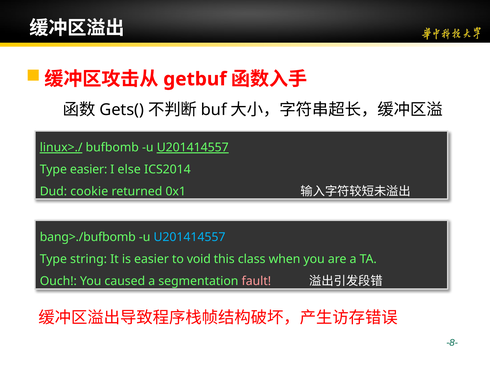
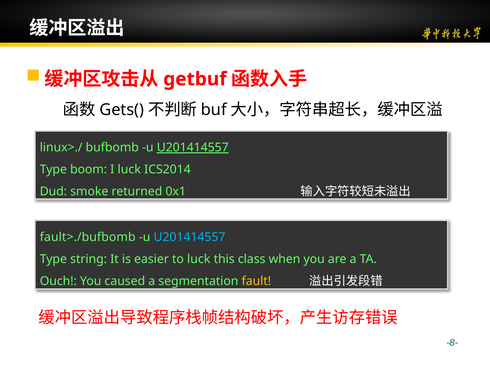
linux>./ underline: present -> none (61, 148)
Type easier: easier -> boom (89, 170)
I else: else -> luck (129, 170)
cookie: cookie -> smoke (89, 192)
bang>./bufbomb: bang>./bufbomb -> fault>./bufbomb (88, 237)
to void: void -> luck (199, 259)
fault colour: pink -> yellow (256, 281)
